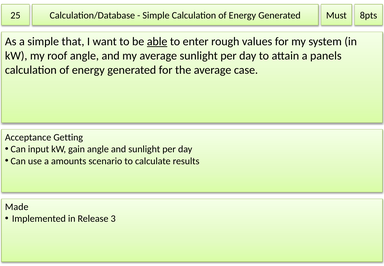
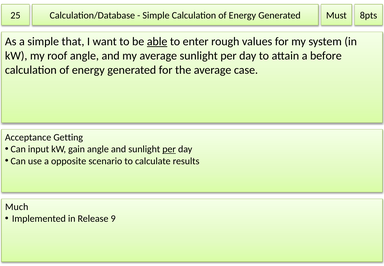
panels: panels -> before (326, 56)
per underline: none -> present (169, 149)
amounts: amounts -> opposite (69, 161)
Made: Made -> Much (17, 207)
3: 3 -> 9 (113, 219)
